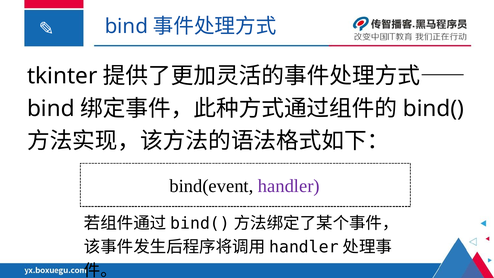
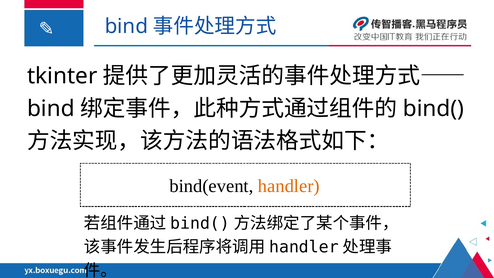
handler colour: purple -> orange (289, 186)
